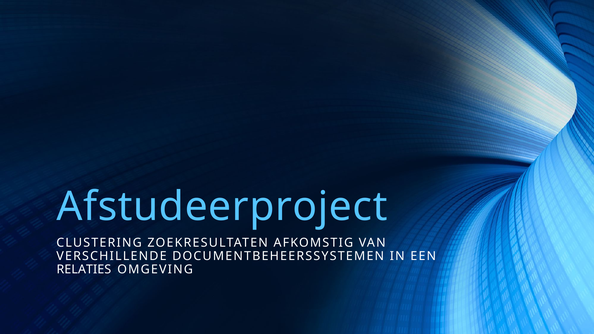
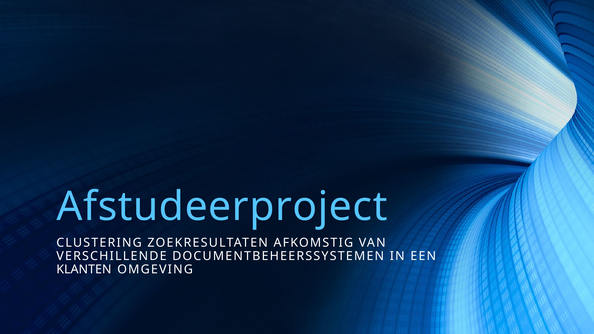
RELATIES: RELATIES -> KLANTEN (84, 270)
